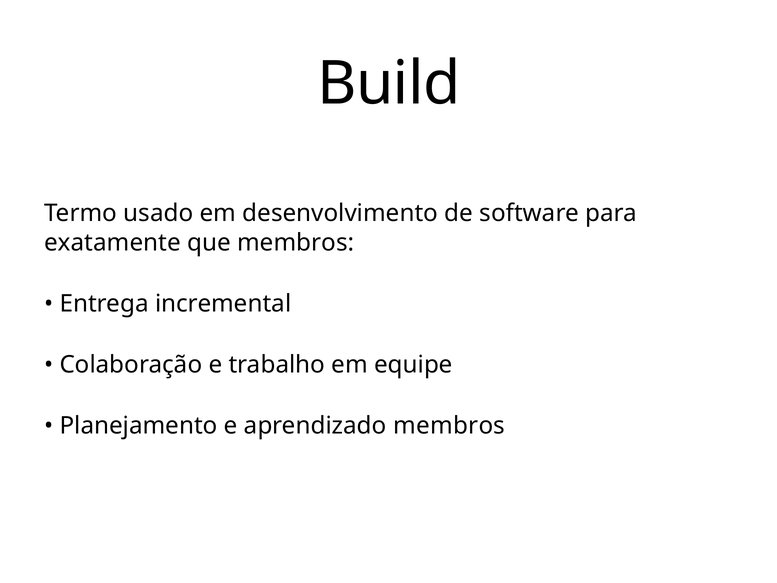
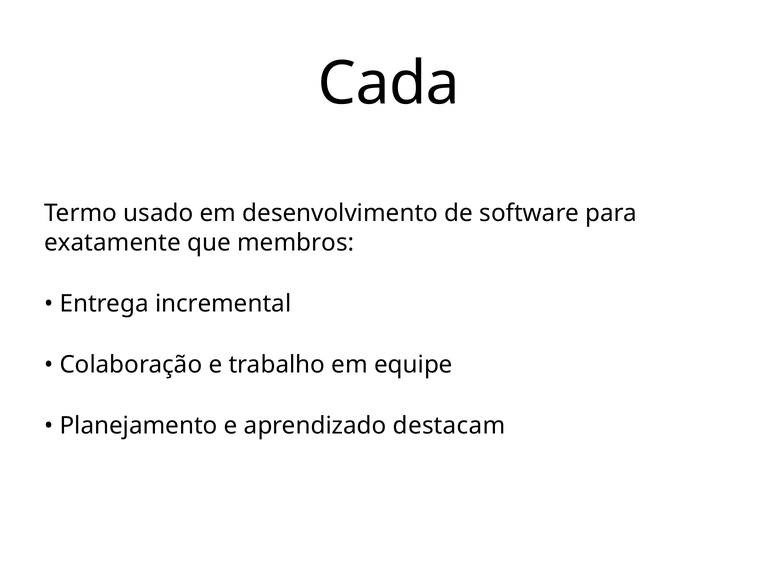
Build: Build -> Cada (389, 84)
aprendizado membros: membros -> destacam (449, 426)
